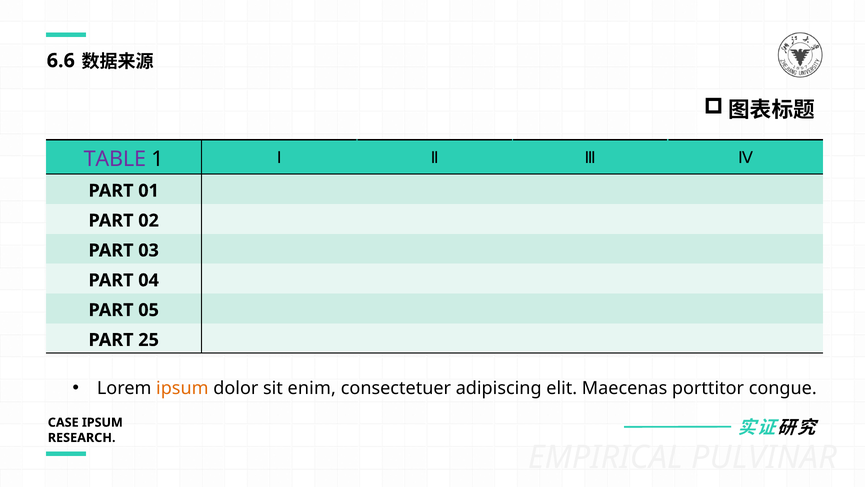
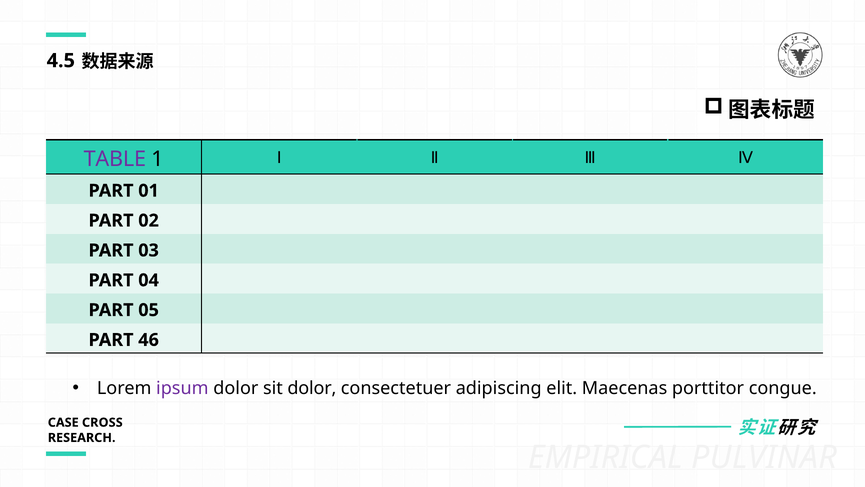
6.6: 6.6 -> 4.5 (61, 61)
25: 25 -> 46 (149, 340)
ipsum colour: orange -> purple (182, 388)
sit enim: enim -> dolor (312, 388)
CASE IPSUM: IPSUM -> CROSS (102, 422)
